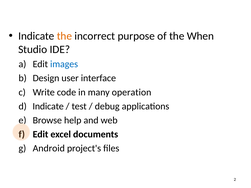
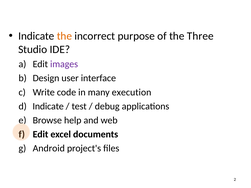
When: When -> Three (200, 36)
images colour: blue -> purple (64, 64)
operation: operation -> execution (132, 92)
